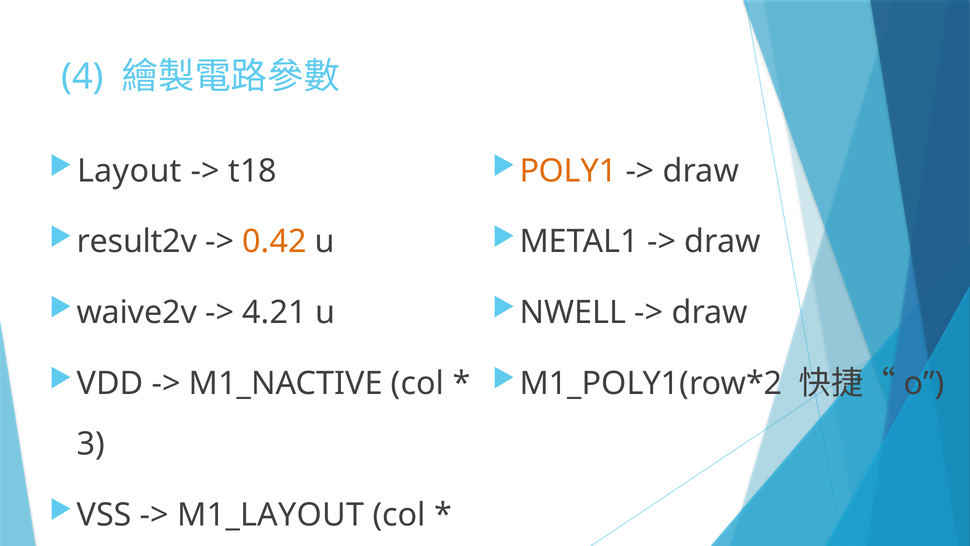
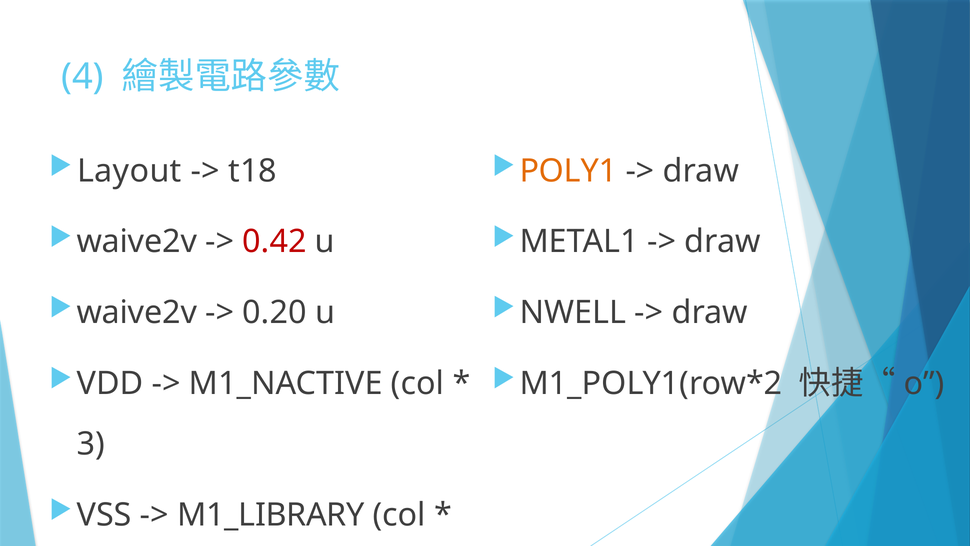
result2v: result2v -> waive2v (137, 242)
0.42 colour: orange -> red (275, 242)
4.21: 4.21 -> 0.20 (275, 312)
M1_LAYOUT: M1_LAYOUT -> M1_LIBRARY (271, 514)
